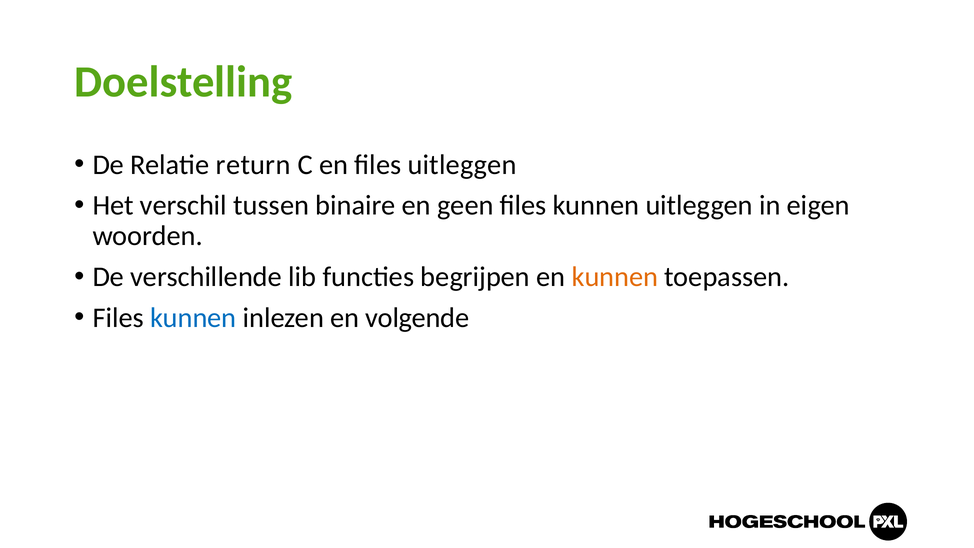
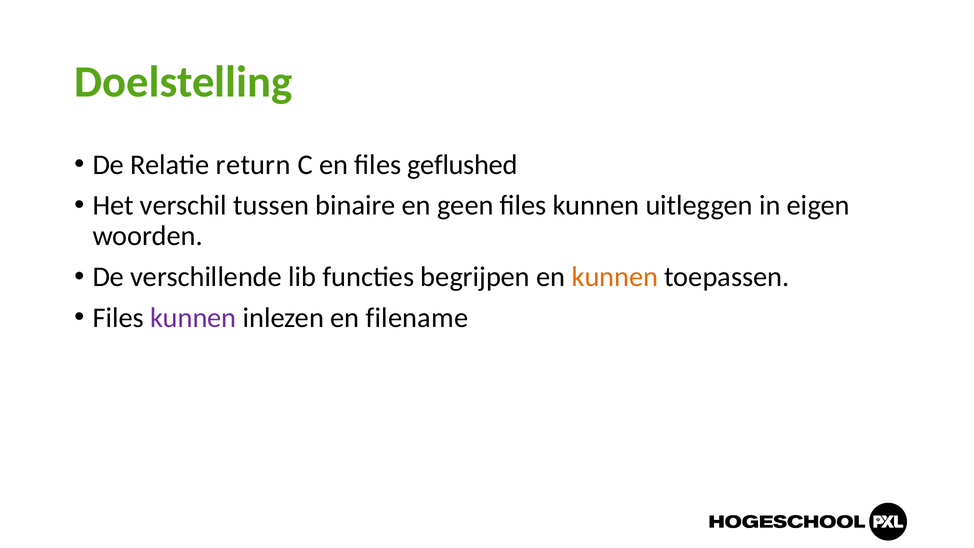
files uitleggen: uitleggen -> geflushed (462, 165)
kunnen colour: blue -> purple (193, 318)
volgende: volgende -> filename (417, 318)
